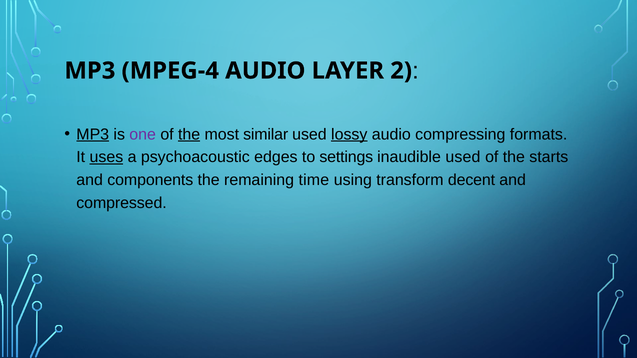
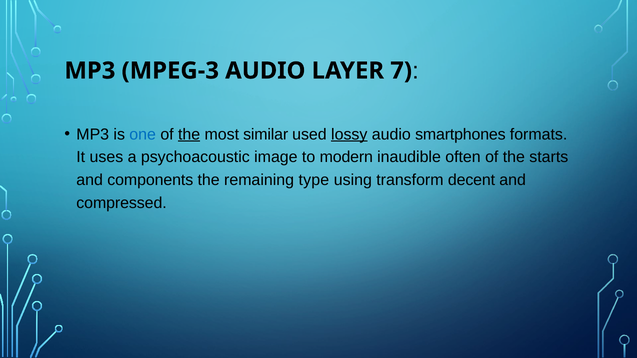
MPEG-4: MPEG-4 -> MPEG-3 (170, 71)
2: 2 -> 7 (401, 71)
MP3 underline: present -> none (93, 134)
one colour: purple -> blue (143, 134)
compressing: compressing -> smartphones (460, 134)
uses underline: present -> none (106, 157)
edges: edges -> image (276, 157)
settings: settings -> modern (346, 157)
inaudible used: used -> often (463, 157)
time: time -> type (314, 180)
